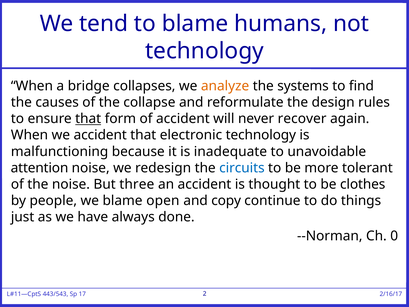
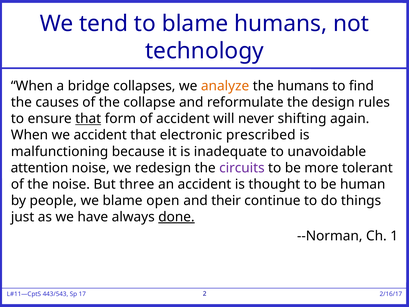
the systems: systems -> humans (303, 86)
recover: recover -> shifting (302, 119)
electronic technology: technology -> prescribed (261, 135)
circuits colour: blue -> purple (242, 168)
clothes: clothes -> human (363, 184)
copy: copy -> their (226, 200)
done underline: none -> present (176, 217)
0: 0 -> 1 (394, 236)
